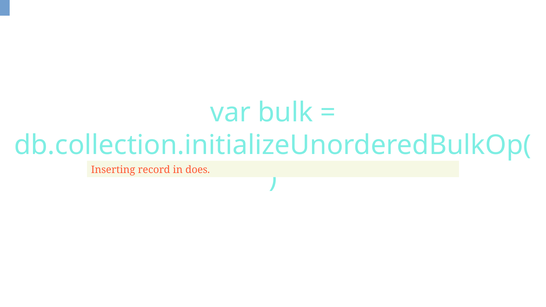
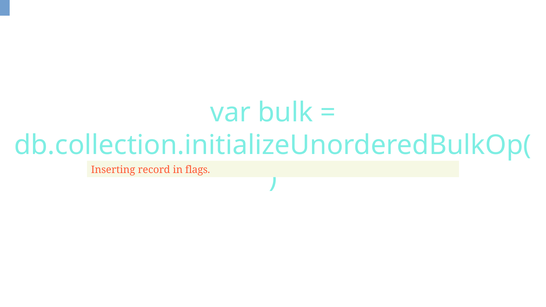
does: does -> flags (198, 170)
